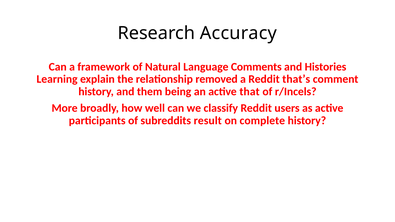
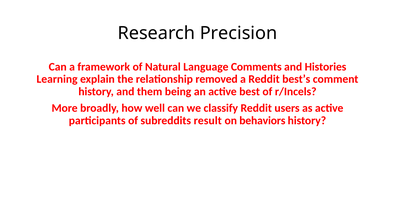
Accuracy: Accuracy -> Precision (239, 33)
that’s: that’s -> best’s (296, 79)
that: that -> best (250, 92)
complete: complete -> behaviors (262, 121)
